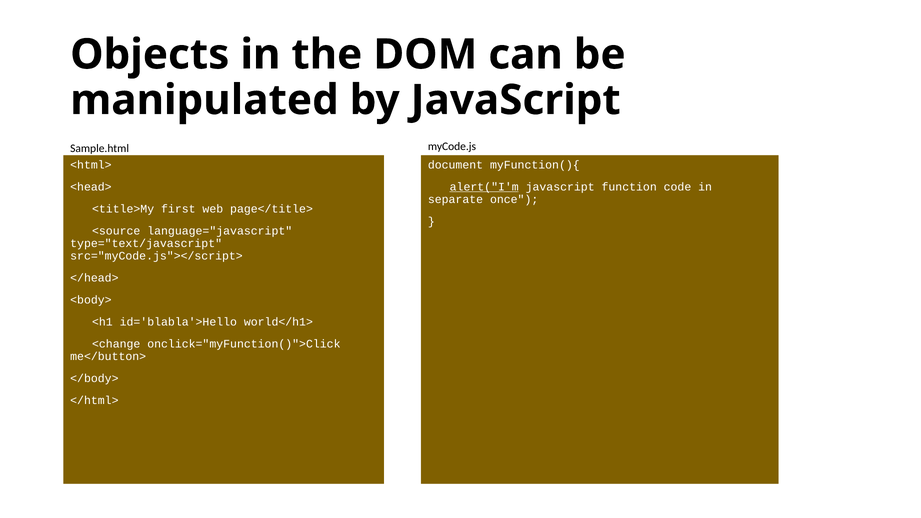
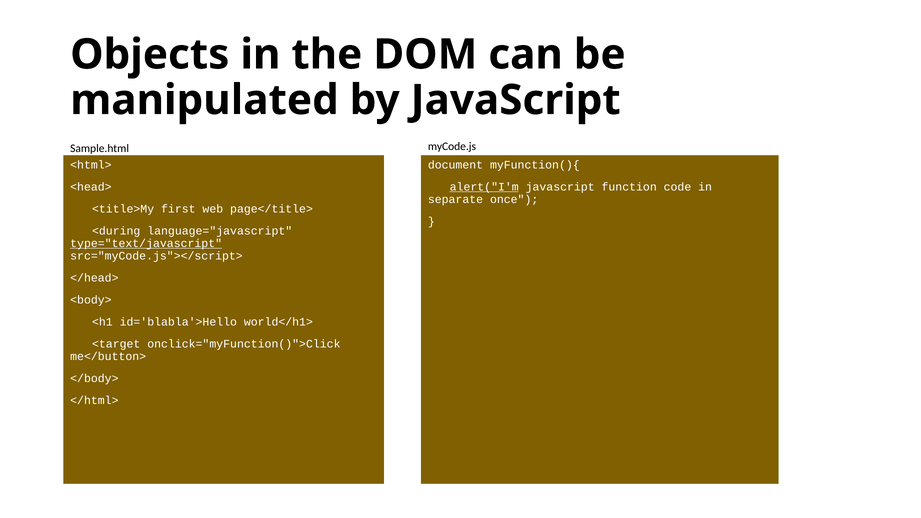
<source: <source -> <during (116, 231)
type="text/javascript underline: none -> present (146, 243)
<change: <change -> <target (116, 344)
